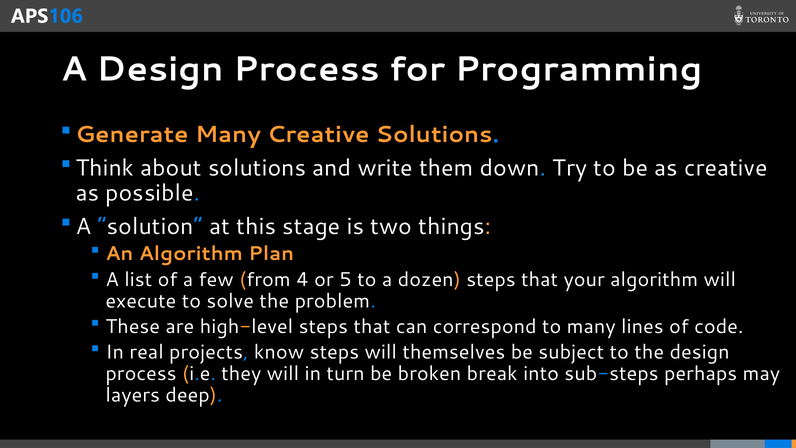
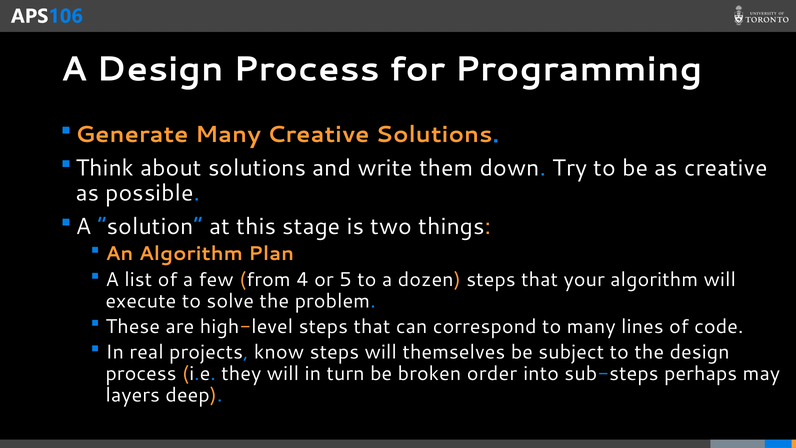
break: break -> order (492, 373)
